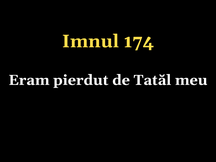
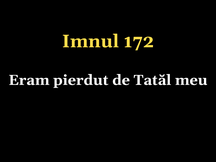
174: 174 -> 172 (139, 41)
